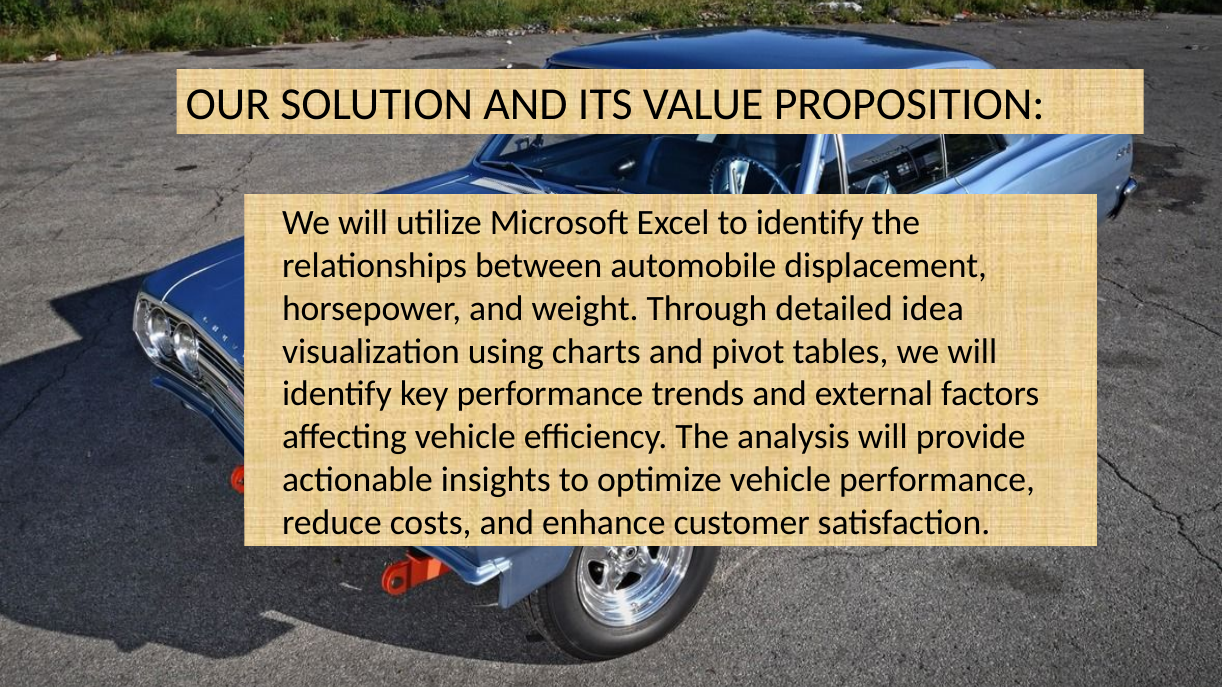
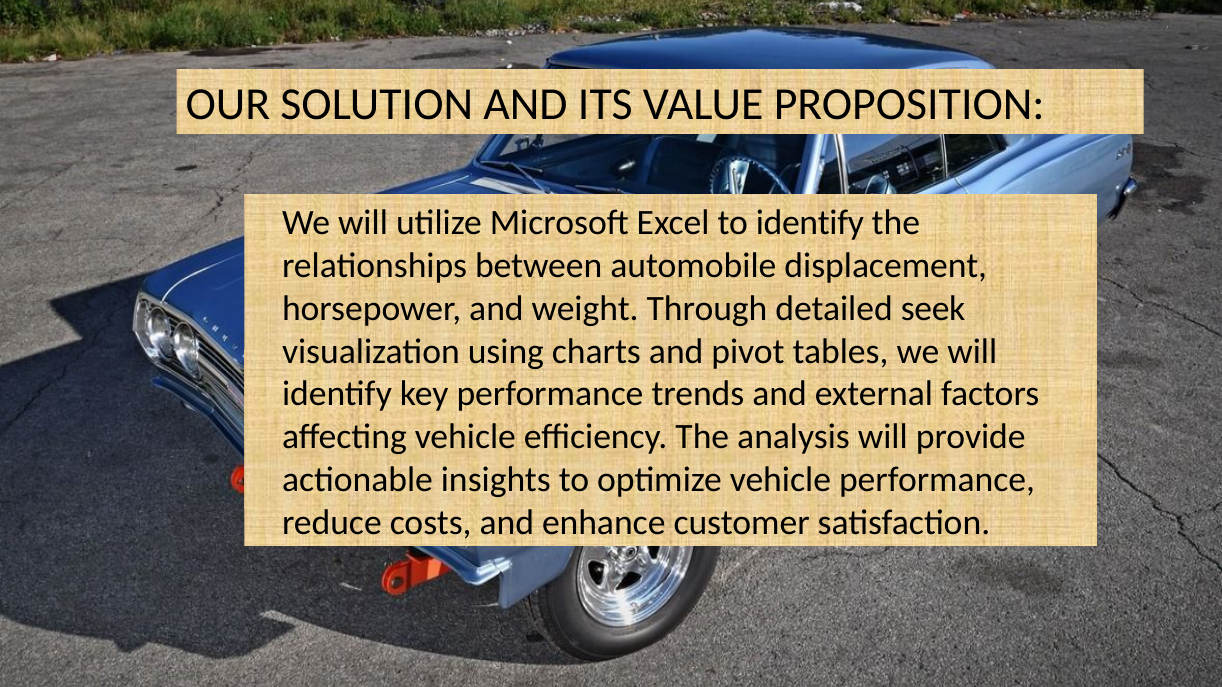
idea: idea -> seek (933, 309)
